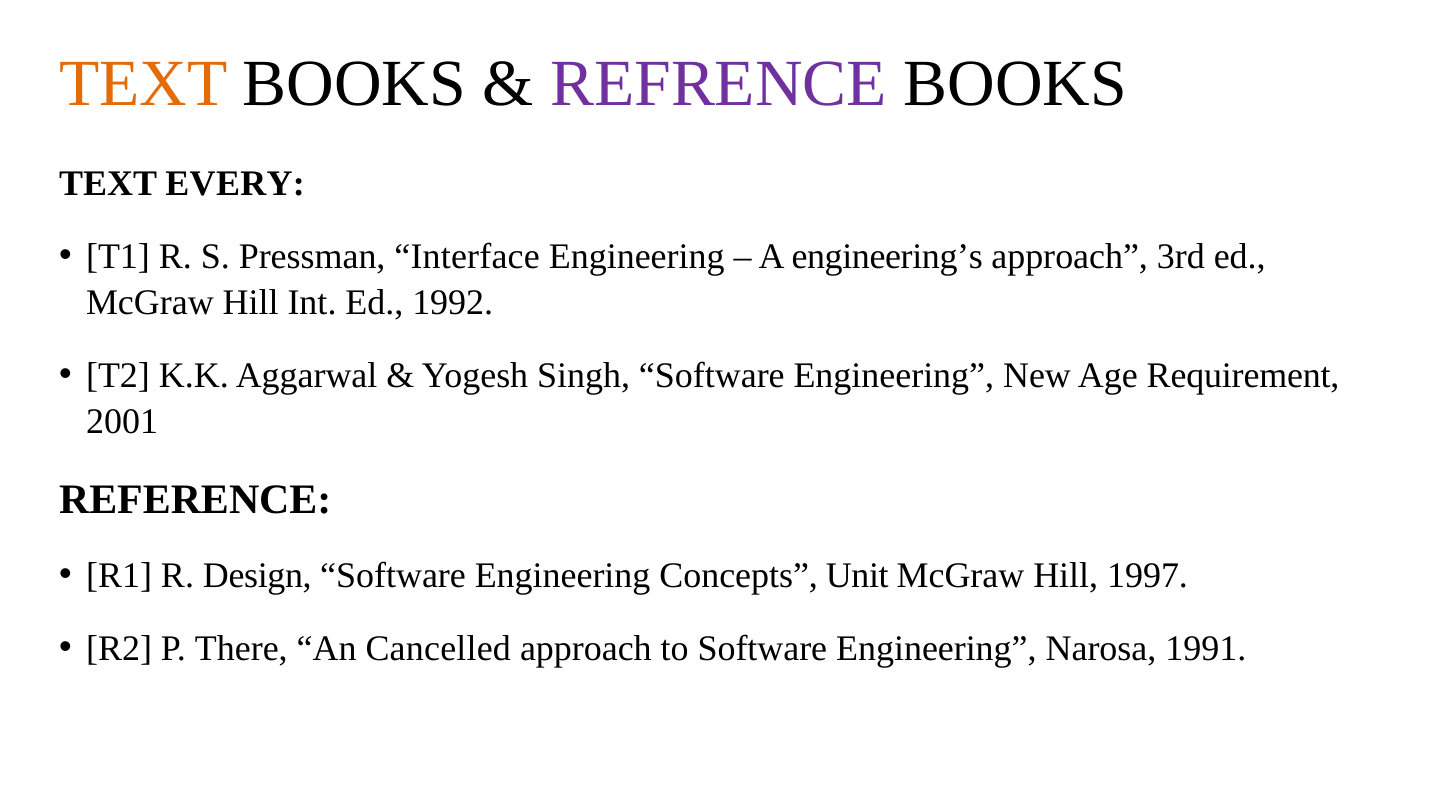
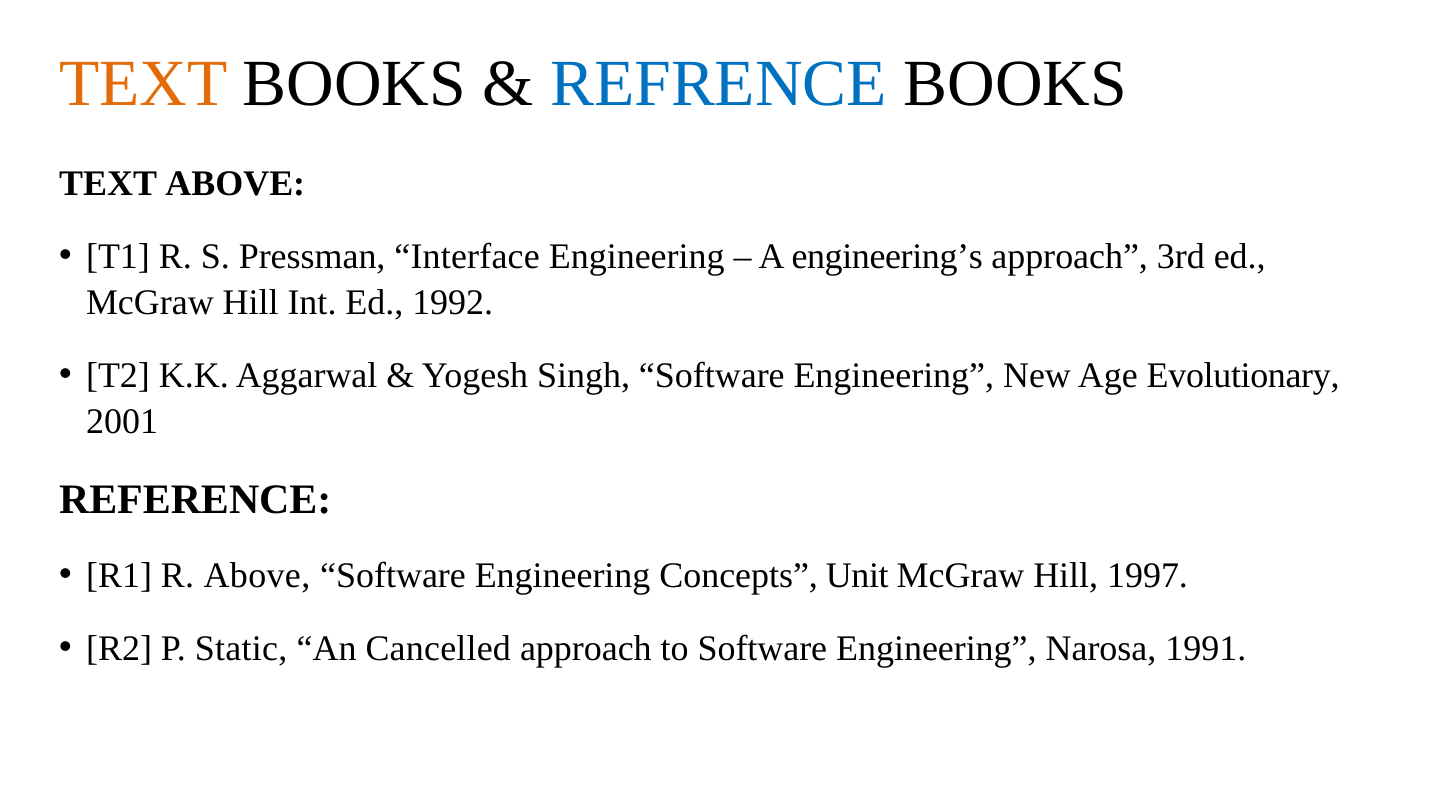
REFRENCE colour: purple -> blue (719, 84)
TEXT EVERY: EVERY -> ABOVE (235, 183)
Requirement: Requirement -> Evolutionary (1243, 376)
R Design: Design -> Above (257, 576)
There: There -> Static (241, 649)
